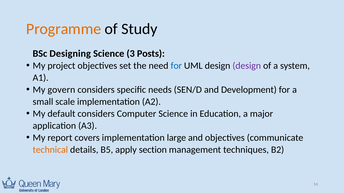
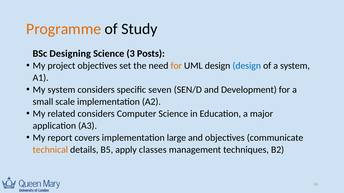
for colour: blue -> orange (176, 66)
design colour: purple -> blue (247, 66)
My govern: govern -> system (61, 90)
needs: needs -> seven (160, 90)
default: default -> related (61, 114)
section: section -> classes (153, 150)
